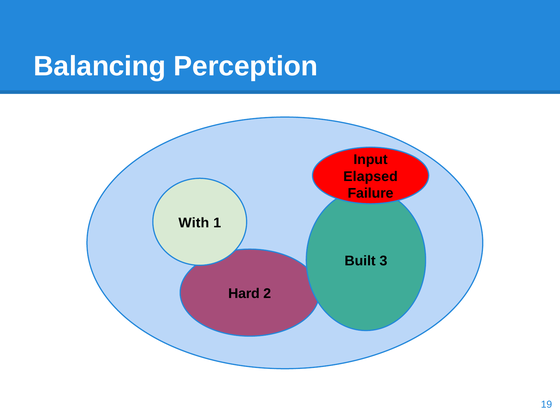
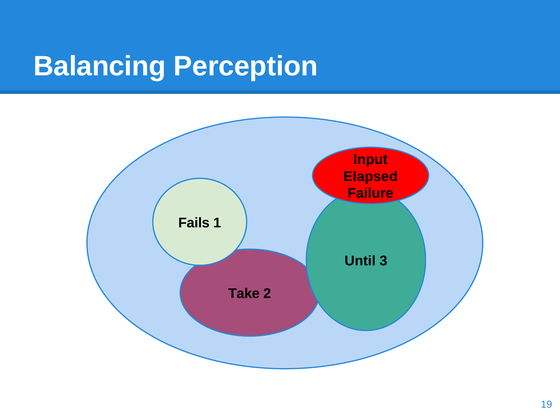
With: With -> Fails (194, 223)
Built: Built -> Until (360, 261)
Hard: Hard -> Take (244, 294)
